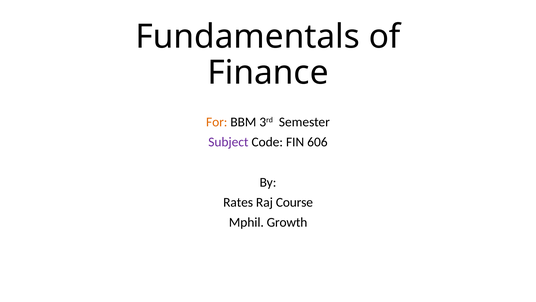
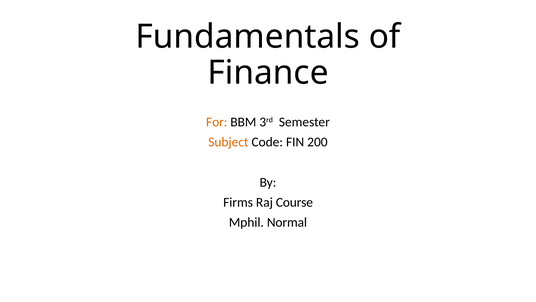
Subject colour: purple -> orange (228, 142)
606: 606 -> 200 (317, 142)
Rates: Rates -> Firms (238, 202)
Growth: Growth -> Normal (287, 222)
